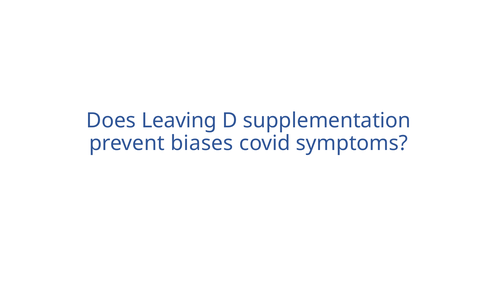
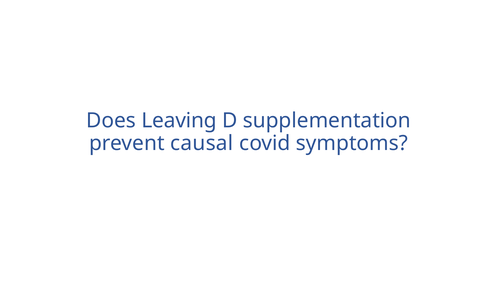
biases: biases -> causal (202, 143)
